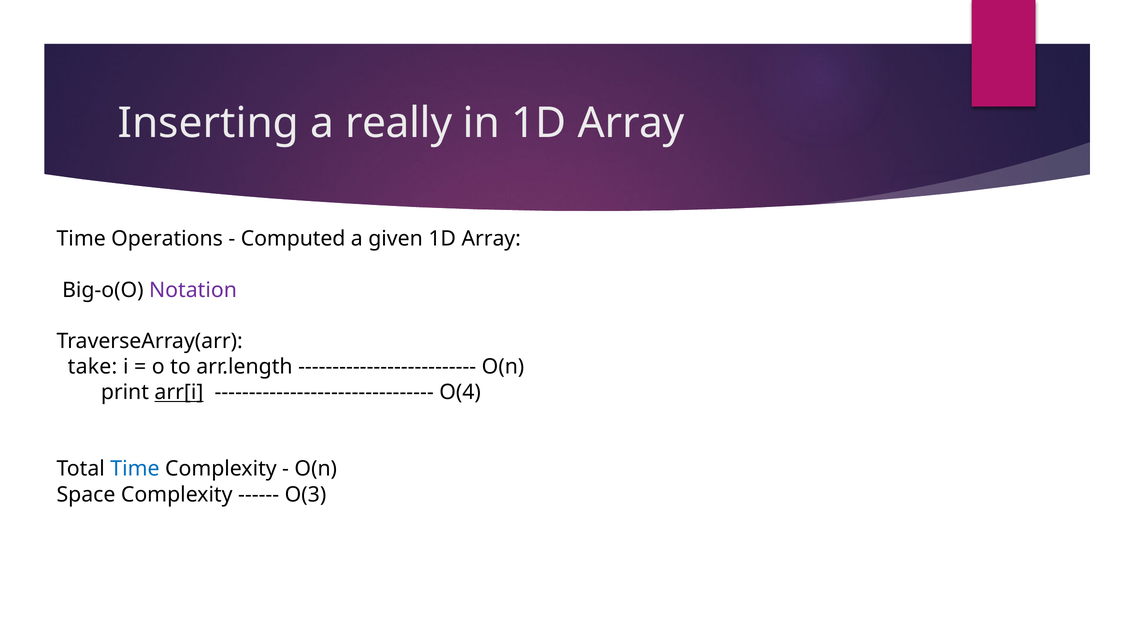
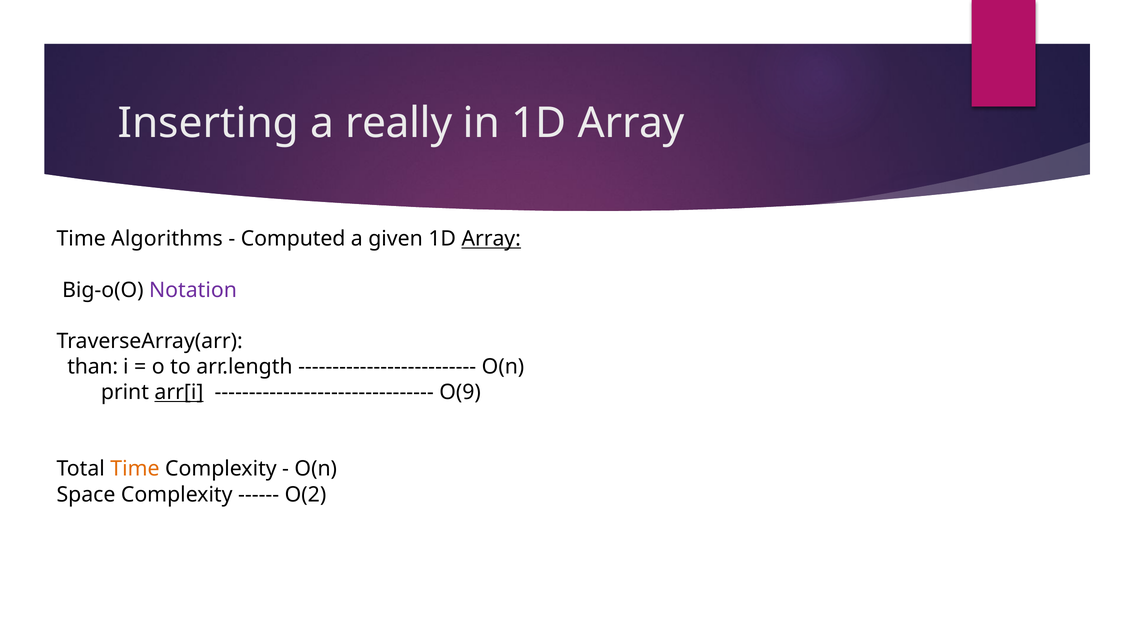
Operations: Operations -> Algorithms (167, 239)
Array underline: none -> present (491, 239)
take: take -> than (93, 366)
O(4: O(4 -> O(9 (460, 392)
Time colour: blue -> orange (135, 469)
O(3: O(3 -> O(2 (305, 494)
